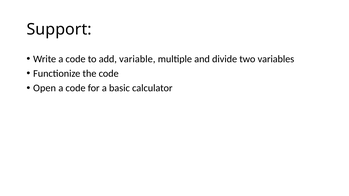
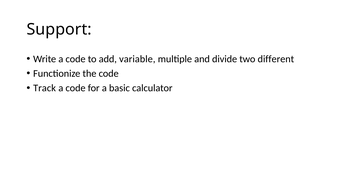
variables: variables -> different (276, 59)
Open: Open -> Track (45, 88)
